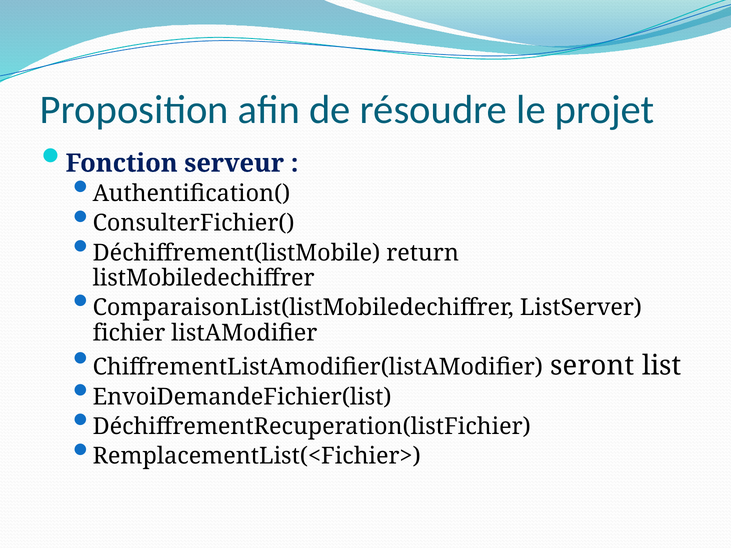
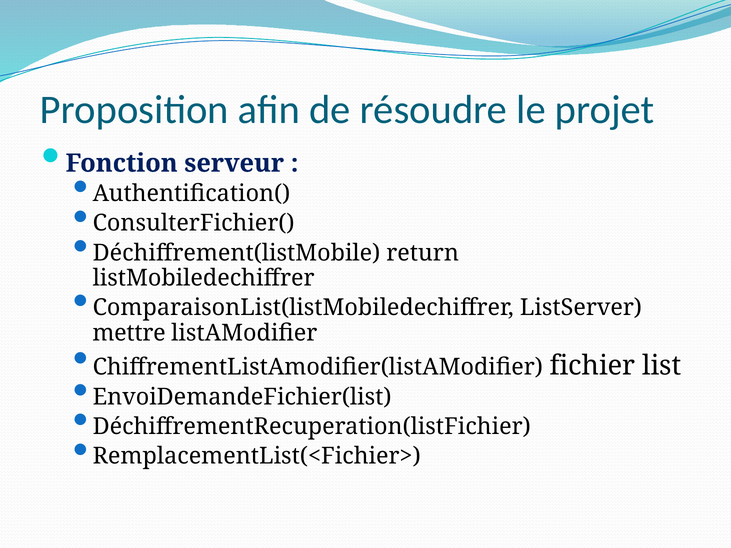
fichier: fichier -> mettre (129, 333)
seront: seront -> fichier (592, 366)
